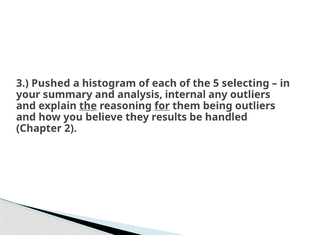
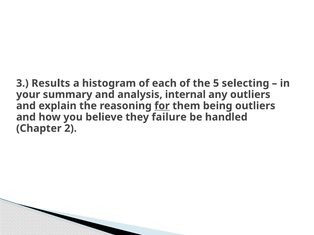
Pushed: Pushed -> Results (51, 83)
the underline: present -> none (88, 106)
results: results -> failure (169, 117)
